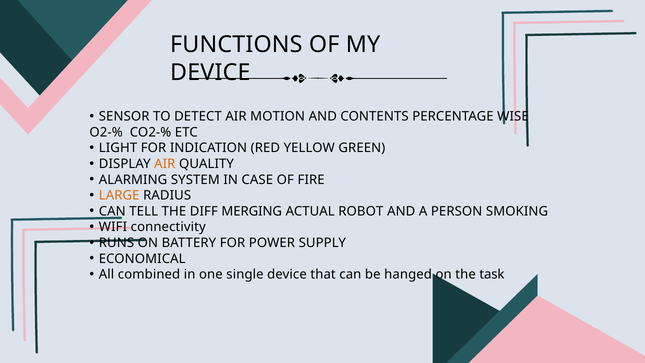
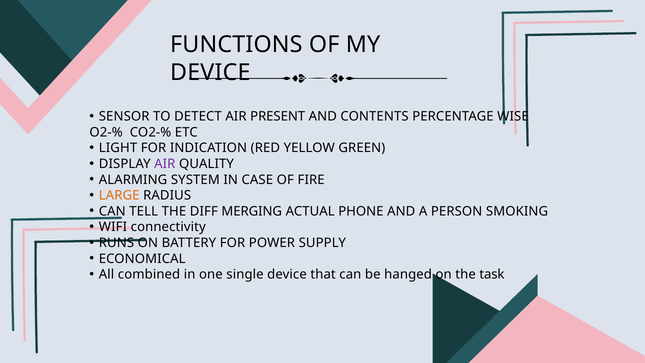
MOTION: MOTION -> PRESENT (278, 117)
AIR colour: orange -> purple (165, 164)
ROBOT: ROBOT -> PHONE (361, 211)
